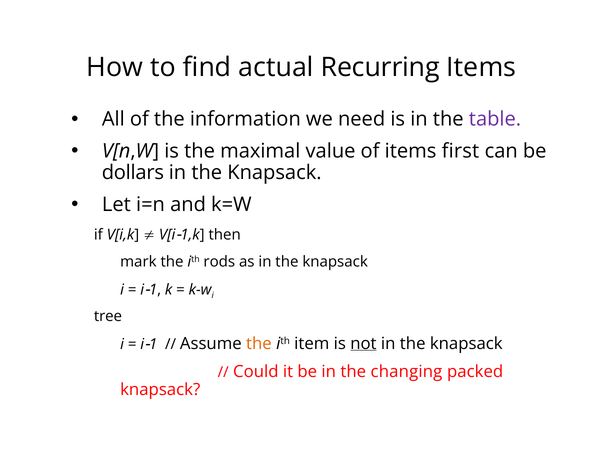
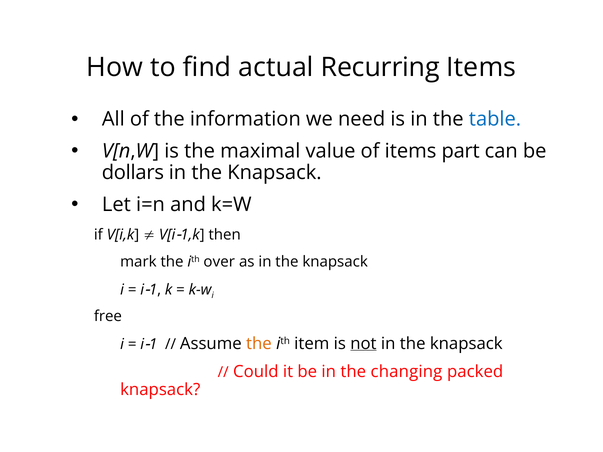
table colour: purple -> blue (495, 119)
first: first -> part (461, 151)
rods: rods -> over (219, 262)
tree: tree -> free (108, 317)
